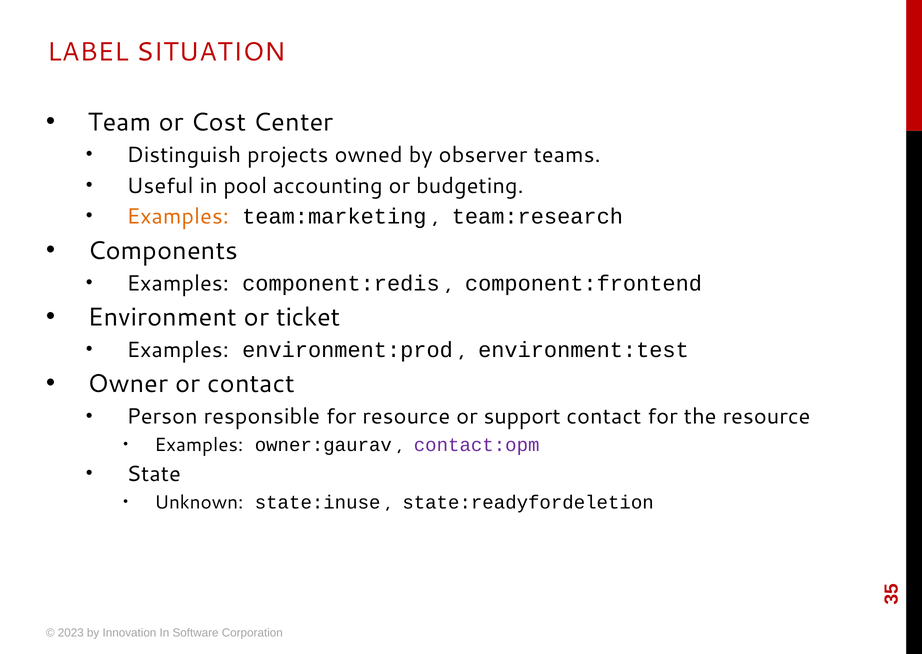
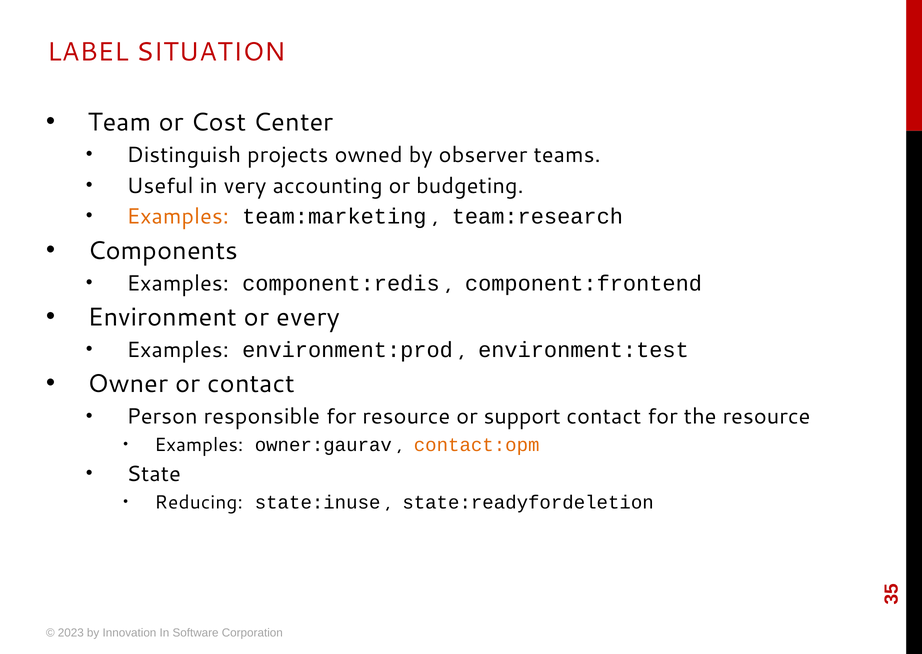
pool: pool -> very (245, 186)
ticket: ticket -> every (308, 317)
contact:opm colour: purple -> orange (477, 444)
Unknown: Unknown -> Reducing (199, 502)
